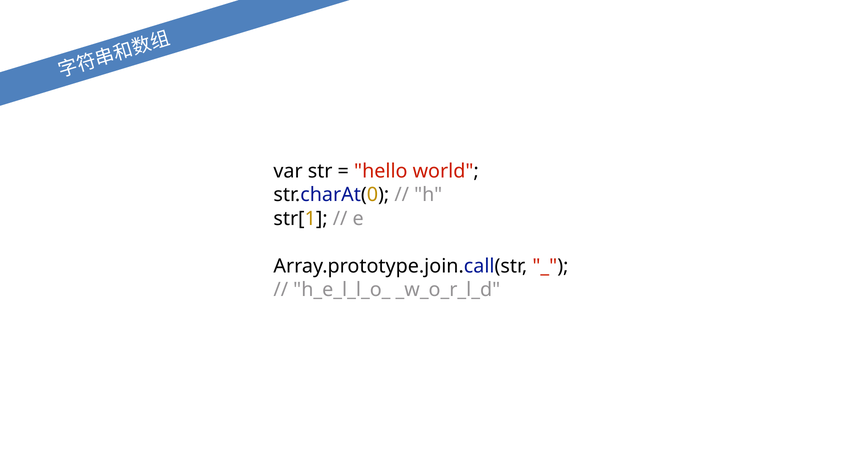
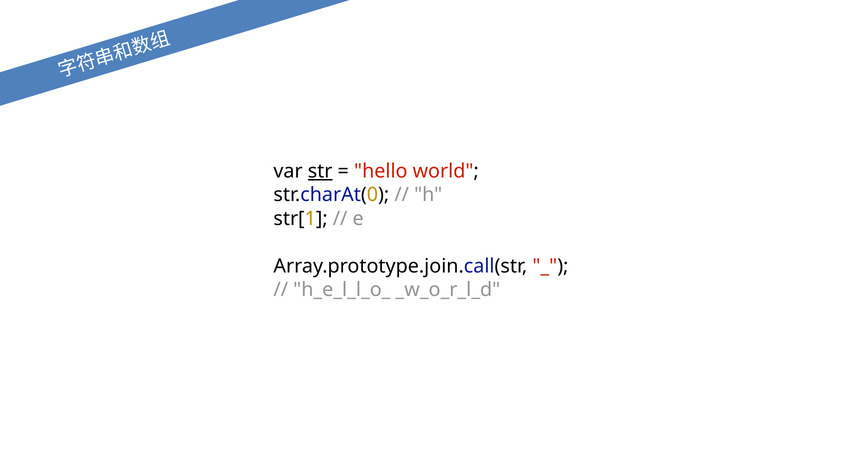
str underline: none -> present (320, 171)
